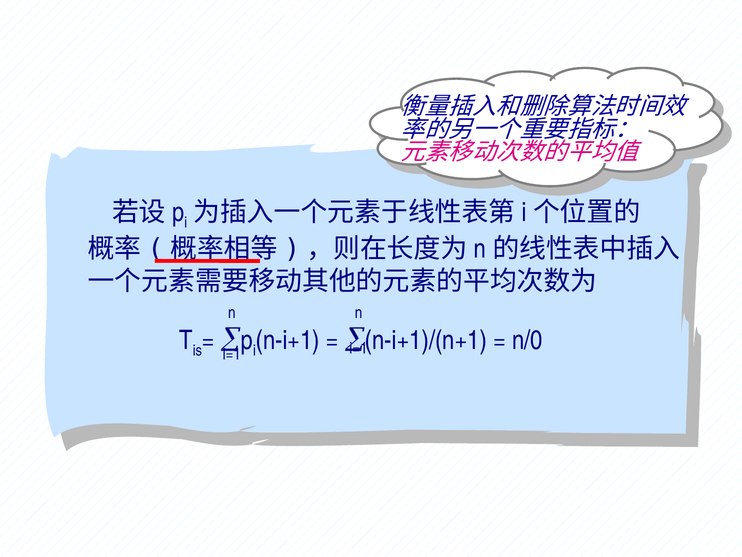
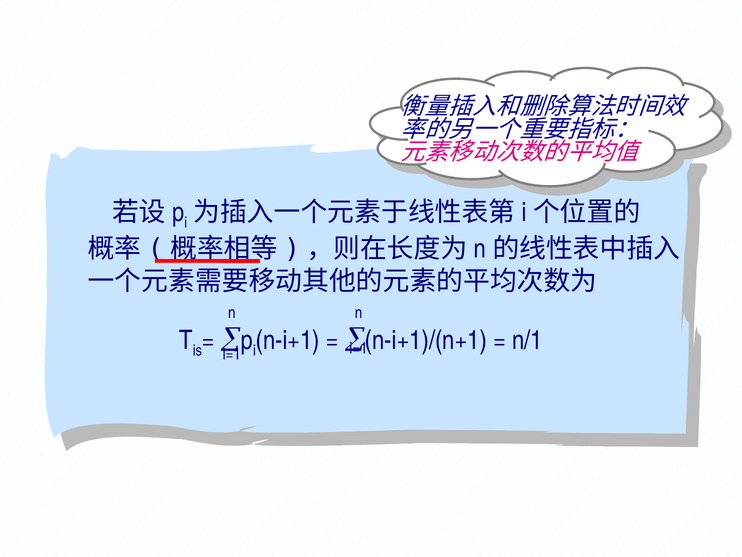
n/0: n/0 -> n/1 (527, 340)
